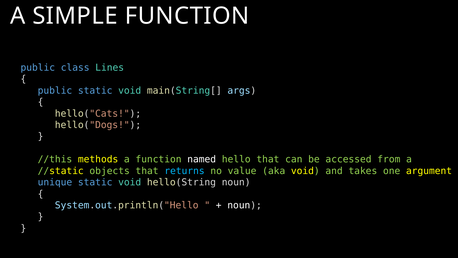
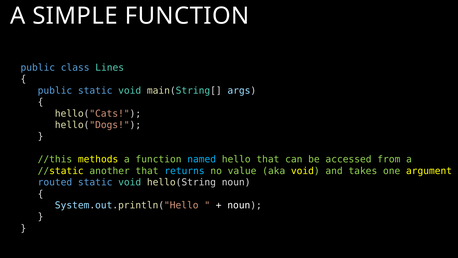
named colour: white -> light blue (202, 159)
objects: objects -> another (110, 171)
unique: unique -> routed (55, 182)
